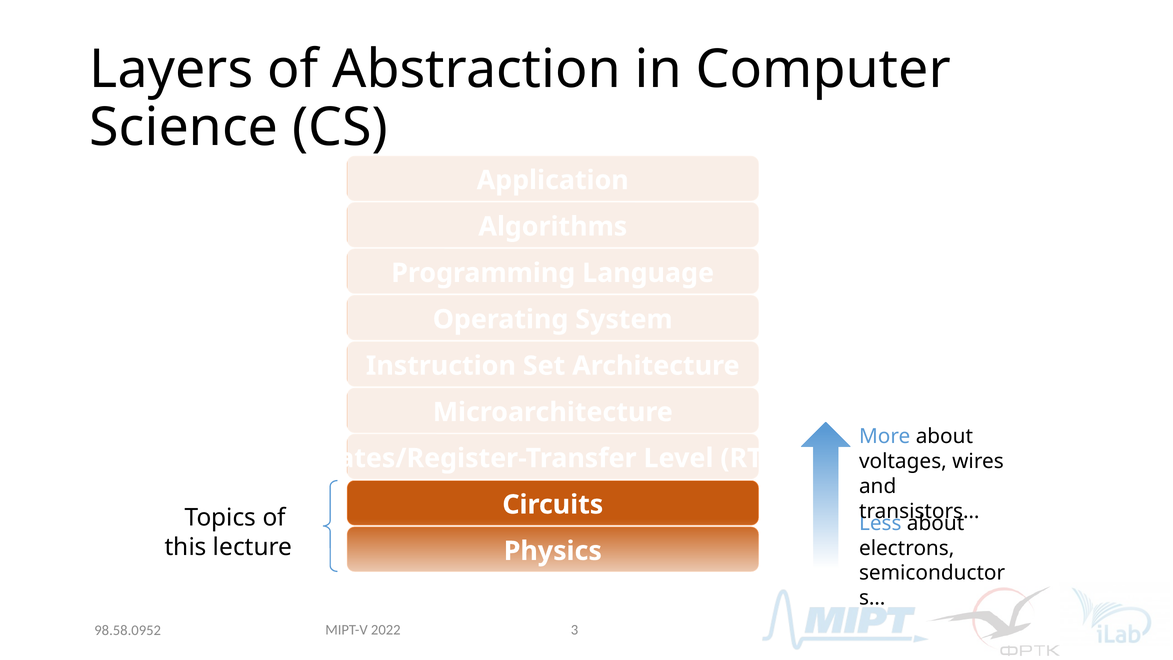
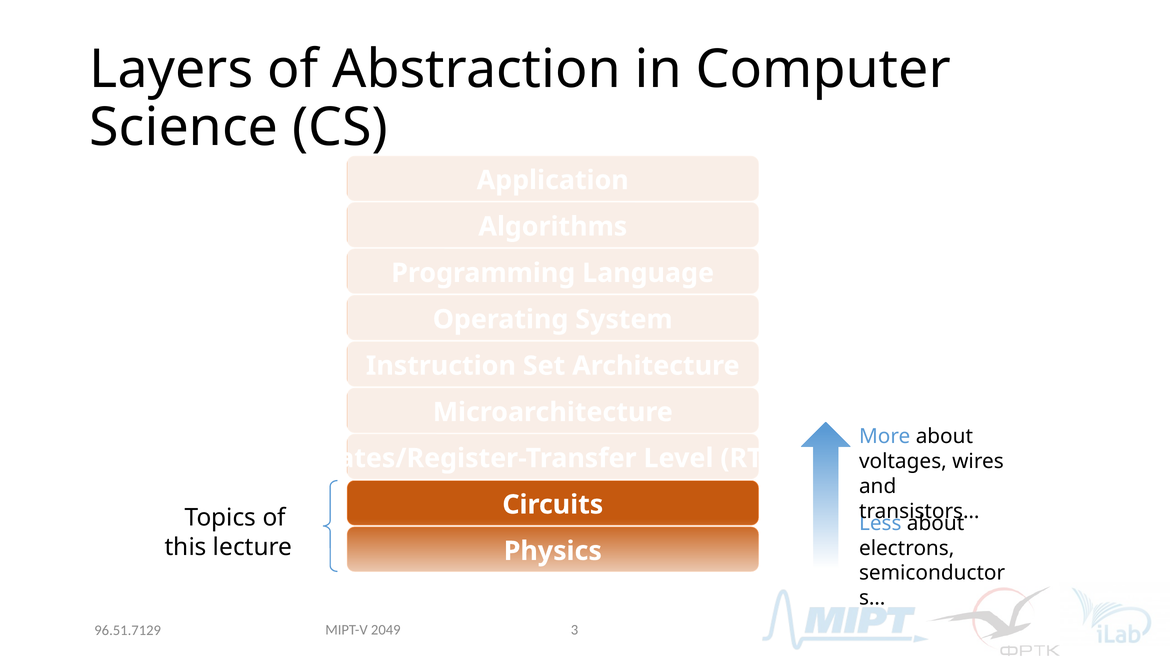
2022: 2022 -> 2049 (386, 630)
98.58.0952: 98.58.0952 -> 96.51.7129 (128, 630)
